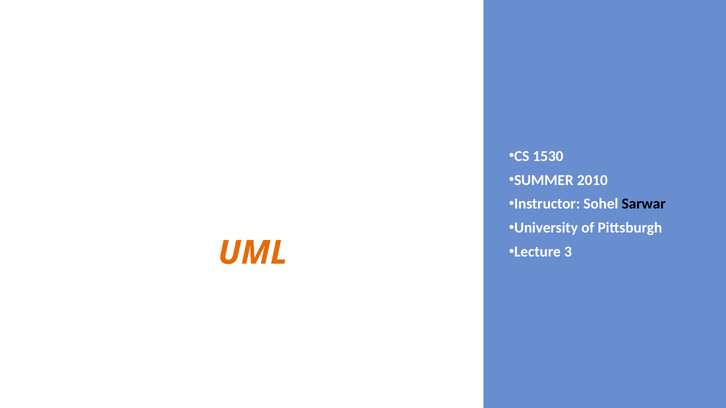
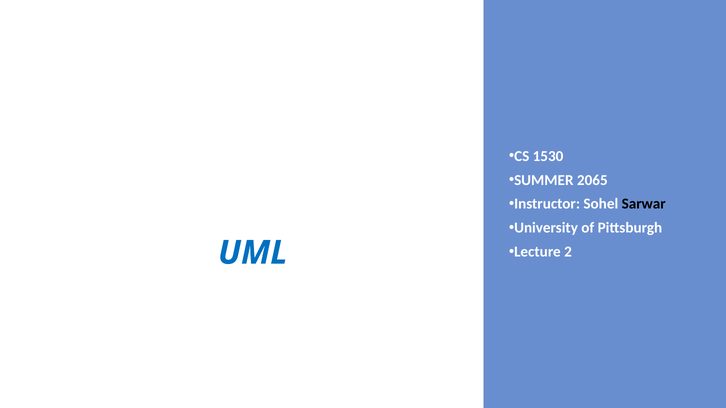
2010: 2010 -> 2065 (592, 180)
3: 3 -> 2 (568, 252)
UML colour: orange -> blue (253, 253)
